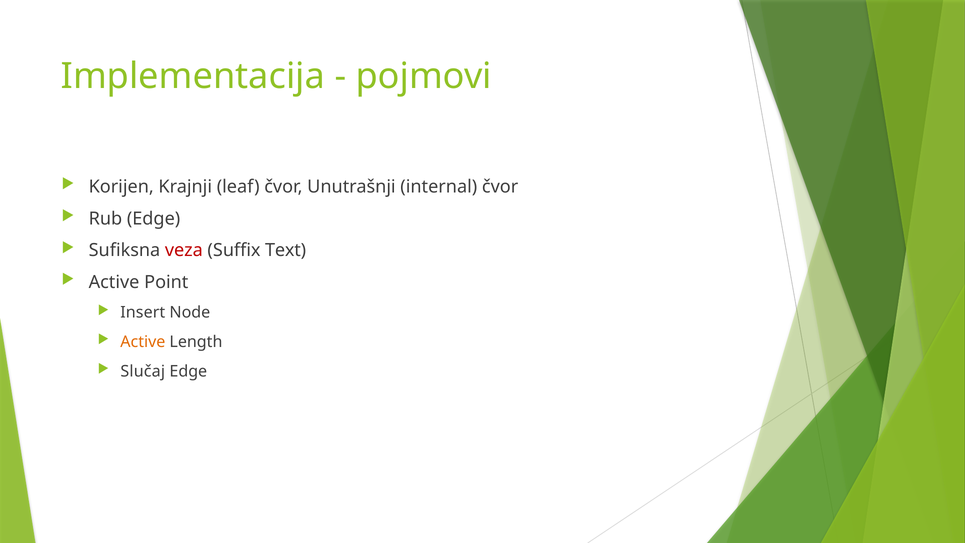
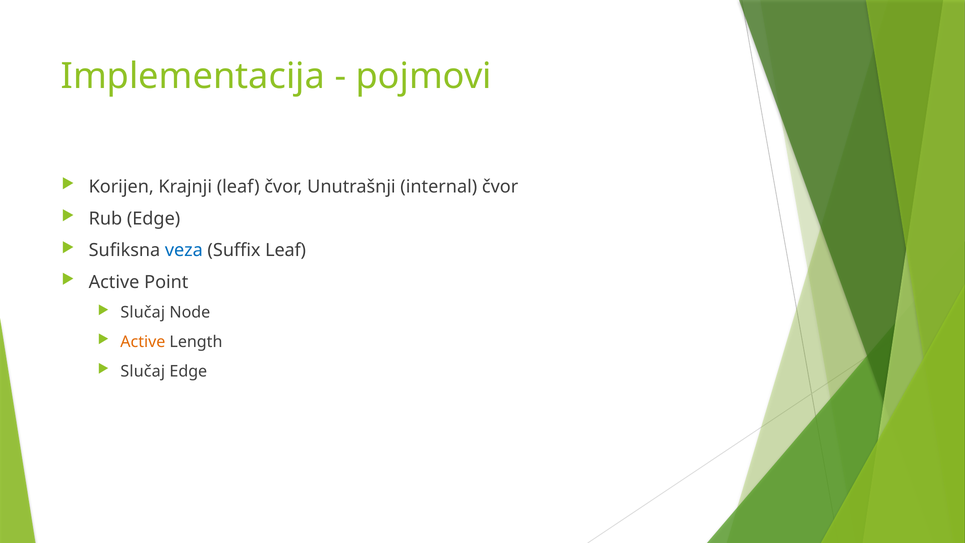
veza colour: red -> blue (184, 250)
Suffix Text: Text -> Leaf (286, 250)
Insert: Insert -> Slučaj (143, 312)
